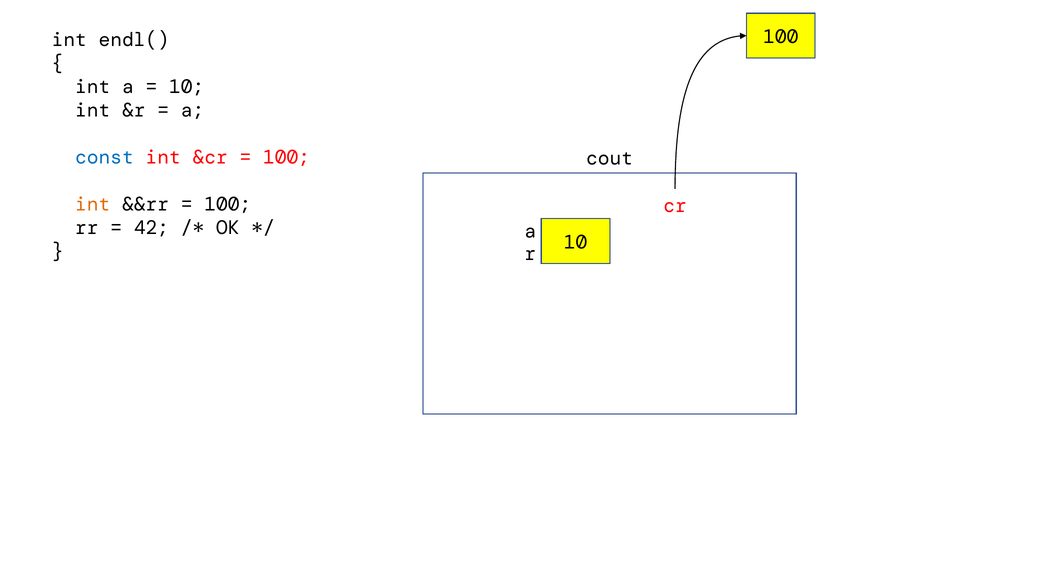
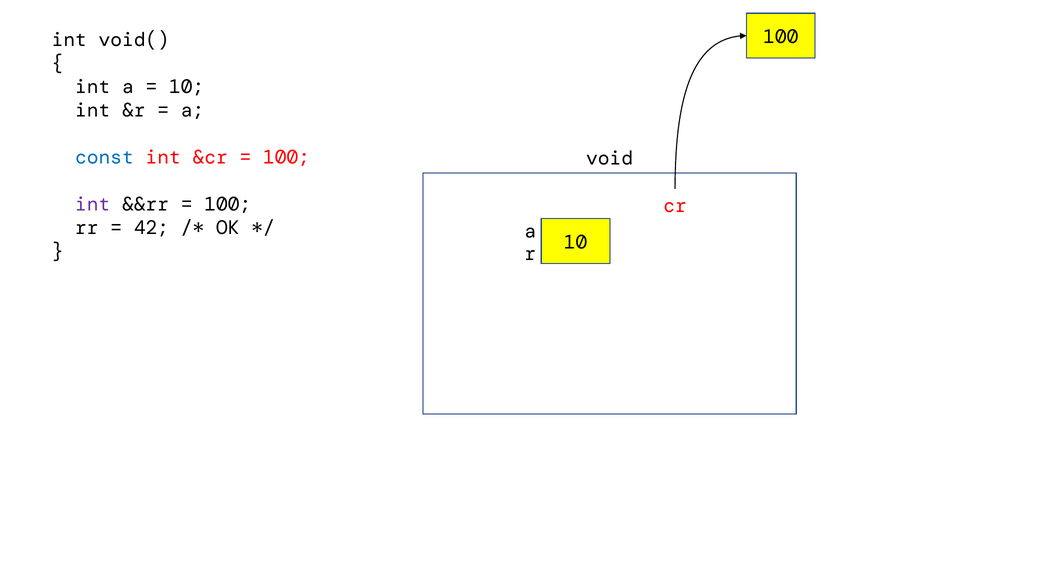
endl(: endl( -> void( (134, 40)
cout: cout -> void (610, 158)
int colour: orange -> purple (93, 204)
